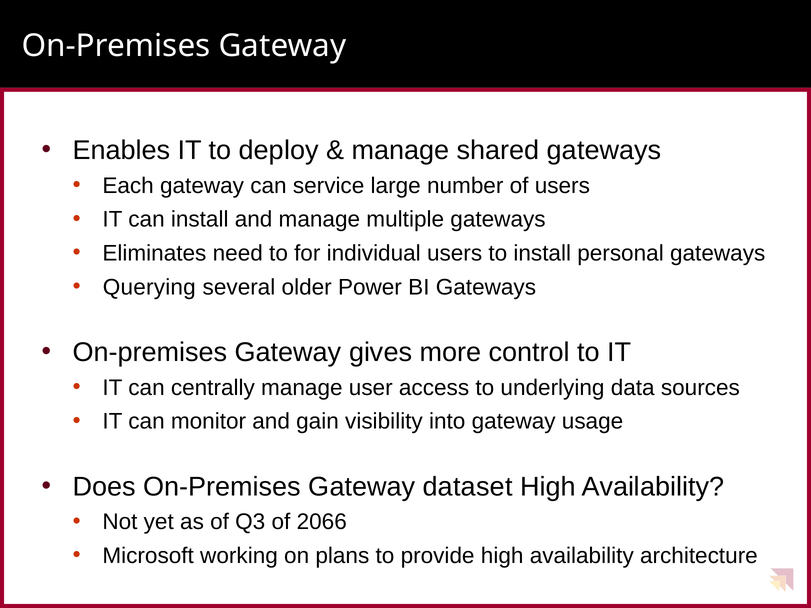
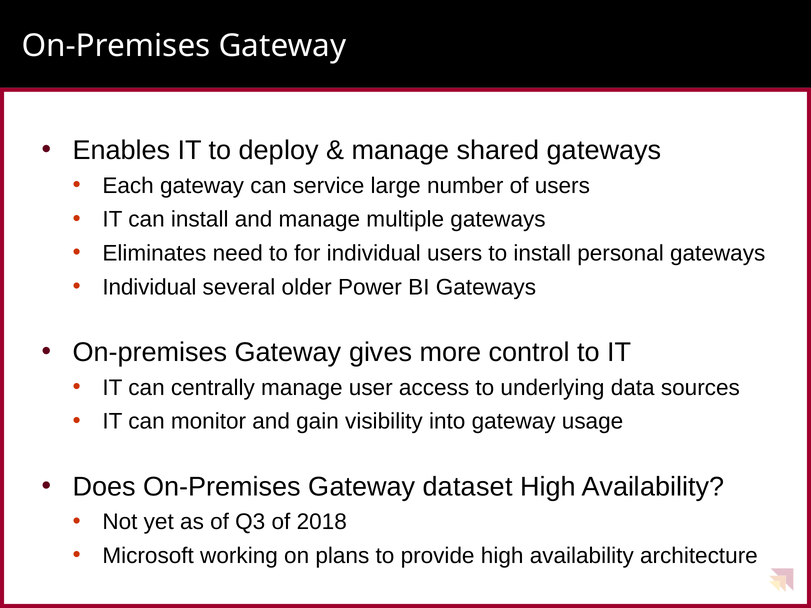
Querying: Querying -> Individual (149, 287)
2066: 2066 -> 2018 (322, 522)
